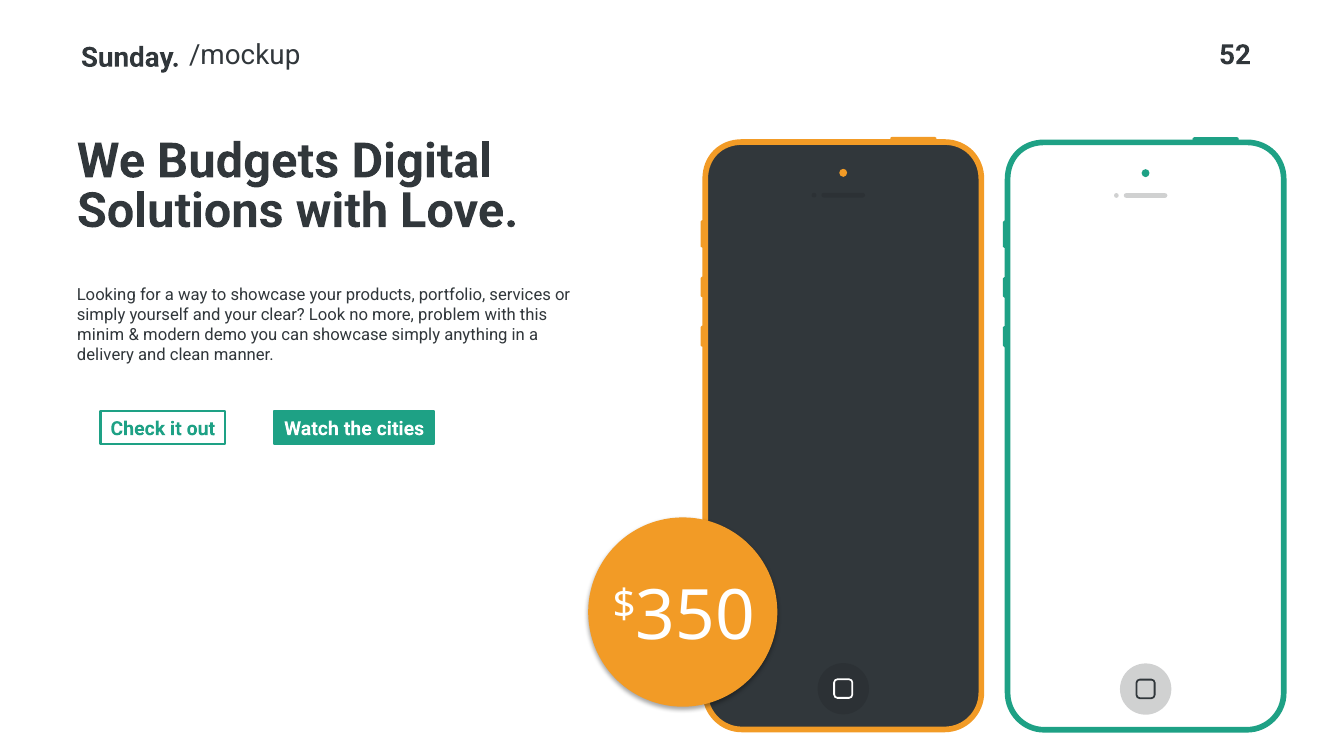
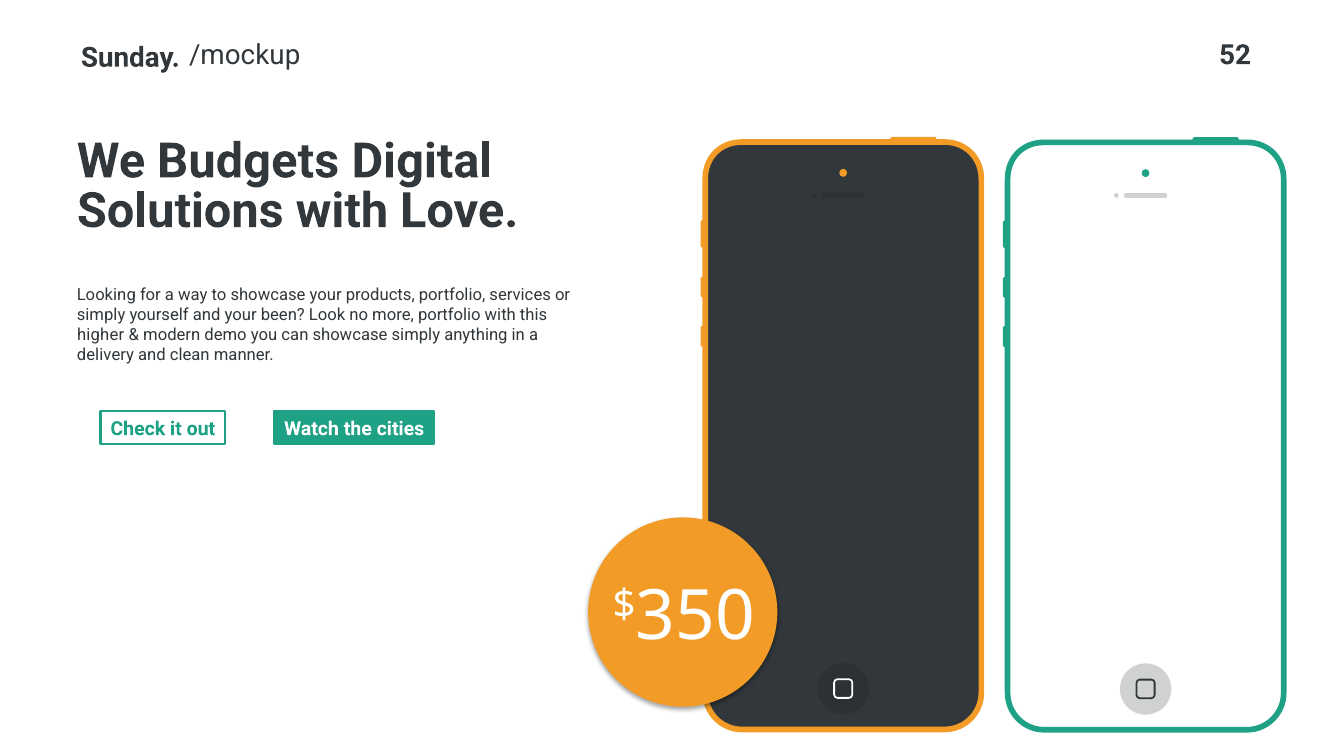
clear: clear -> been (283, 315)
more problem: problem -> portfolio (449, 315)
minim: minim -> higher (101, 335)
